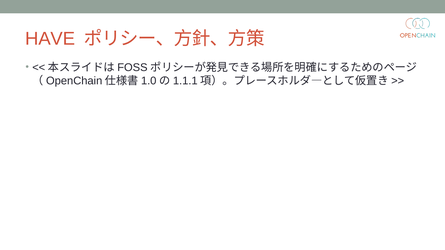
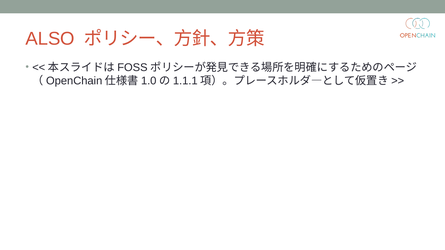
HAVE: HAVE -> ALSO (50, 39)
